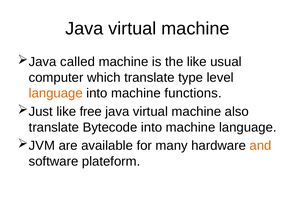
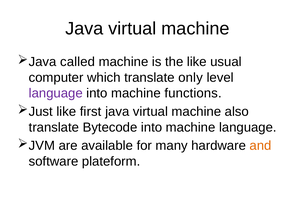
type: type -> only (191, 78)
language colour: orange -> purple (56, 93)
free: free -> first (91, 112)
